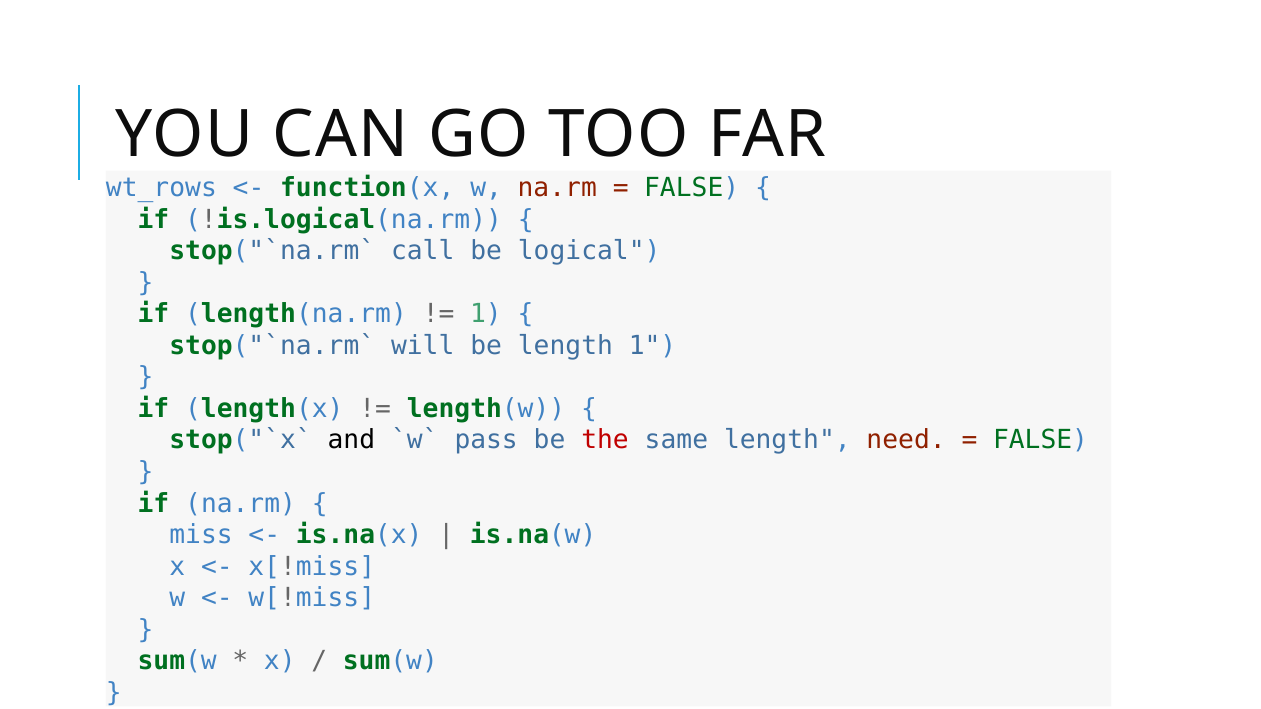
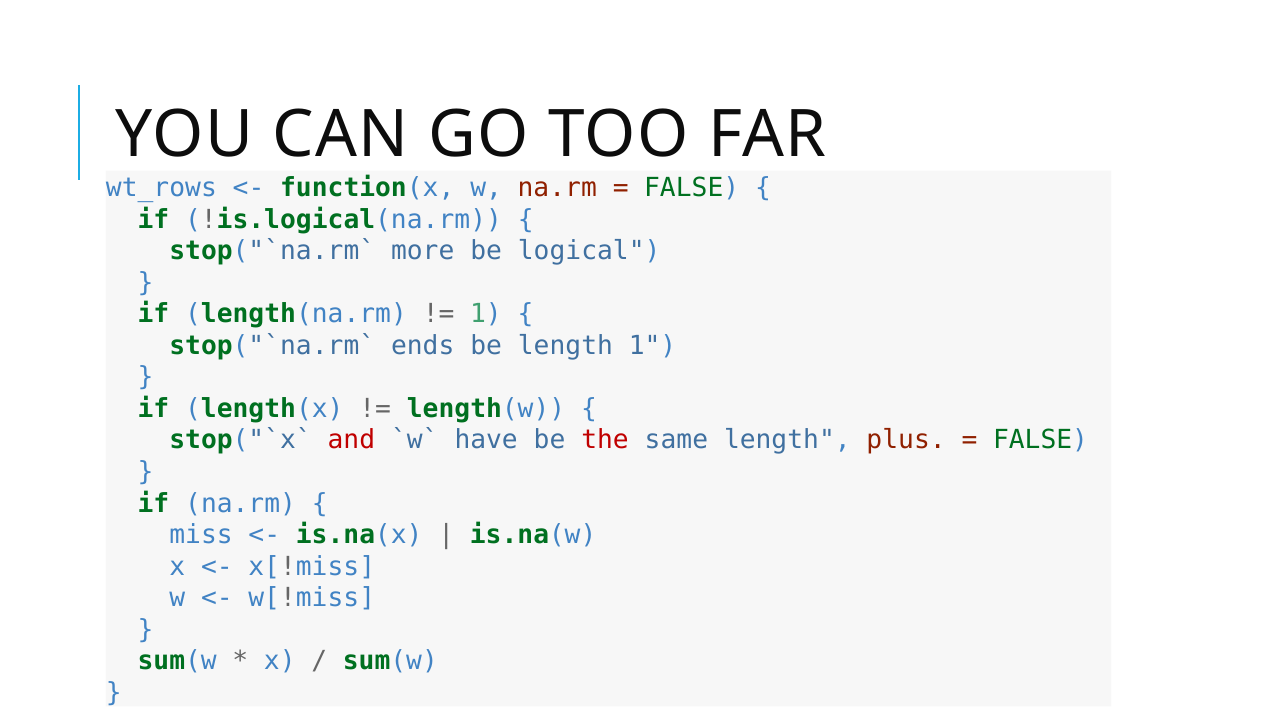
call: call -> more (423, 251)
will: will -> ends (423, 346)
and colour: black -> red (351, 441)
pass: pass -> have (486, 441)
need: need -> plus (906, 441)
